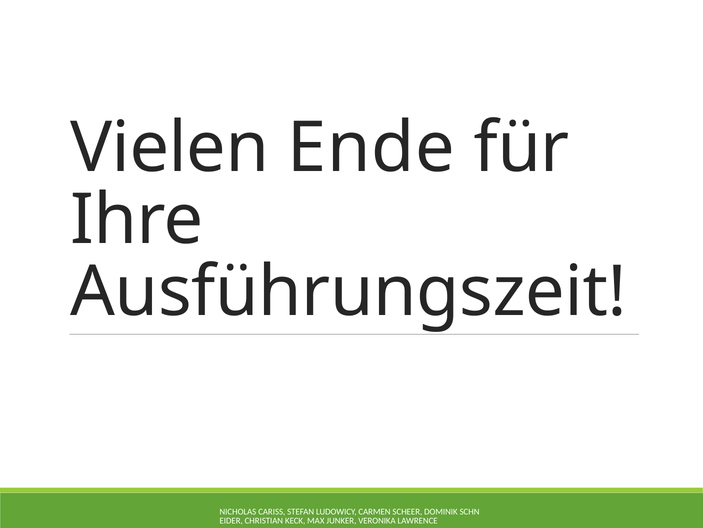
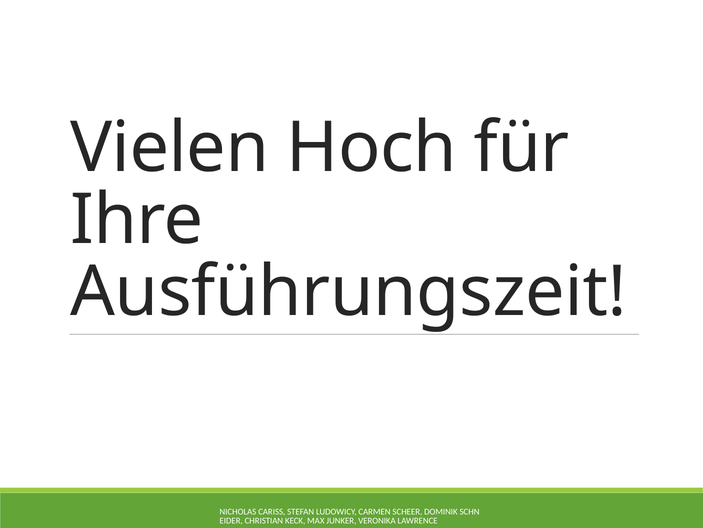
Ende: Ende -> Hoch (372, 148)
